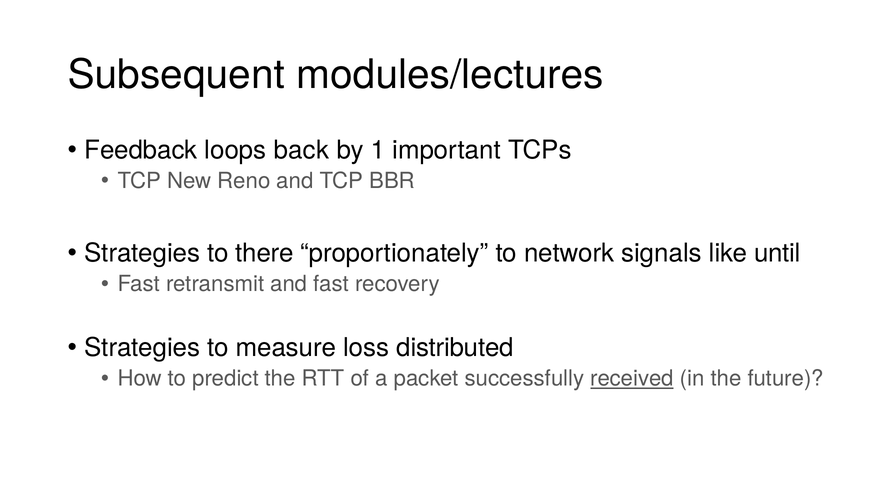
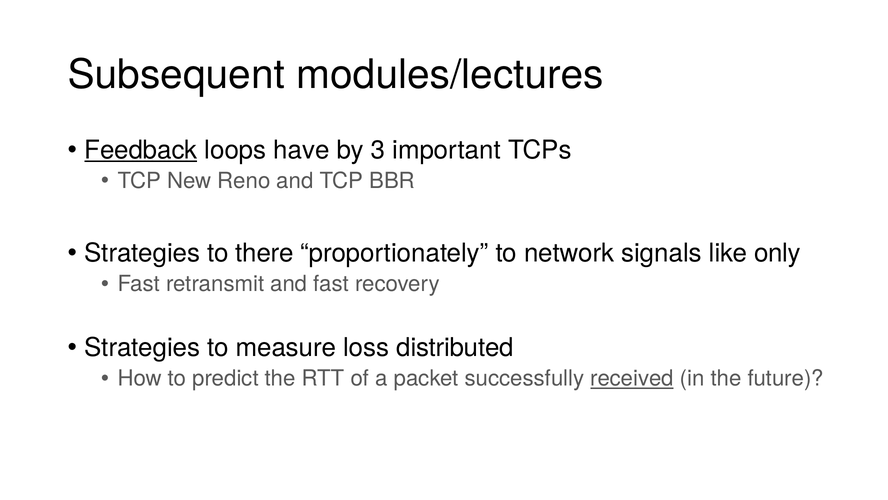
Feedback underline: none -> present (141, 150)
back: back -> have (301, 150)
1: 1 -> 3 (378, 150)
until: until -> only (777, 253)
